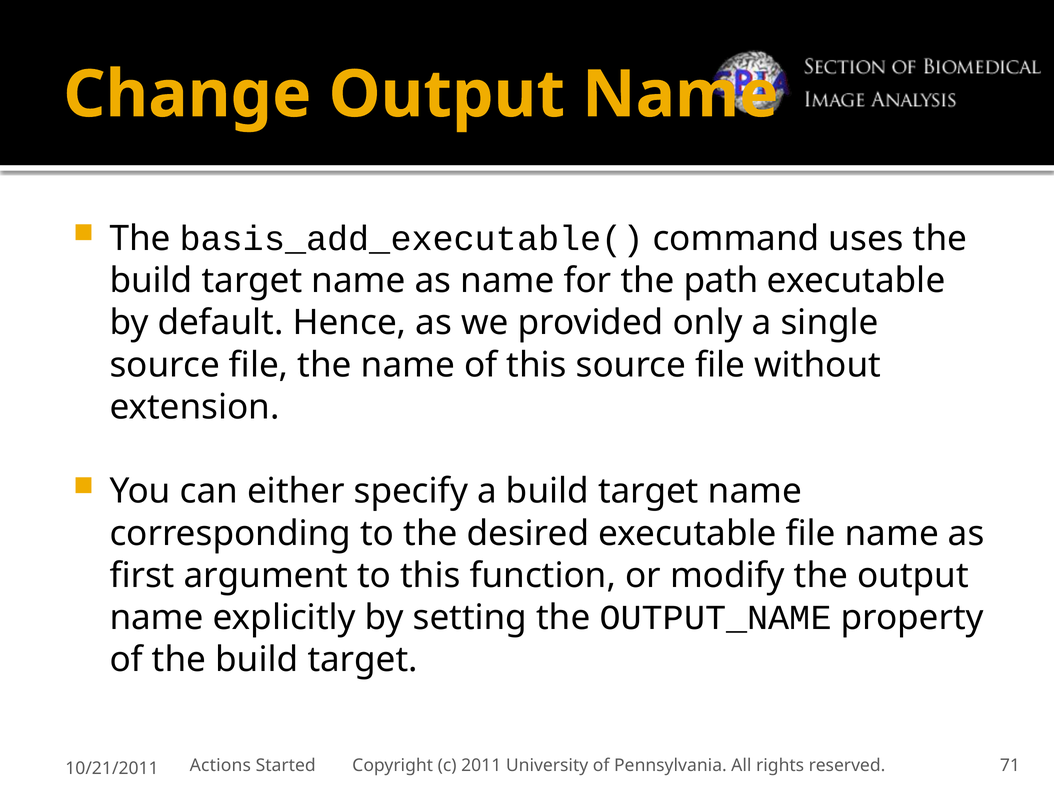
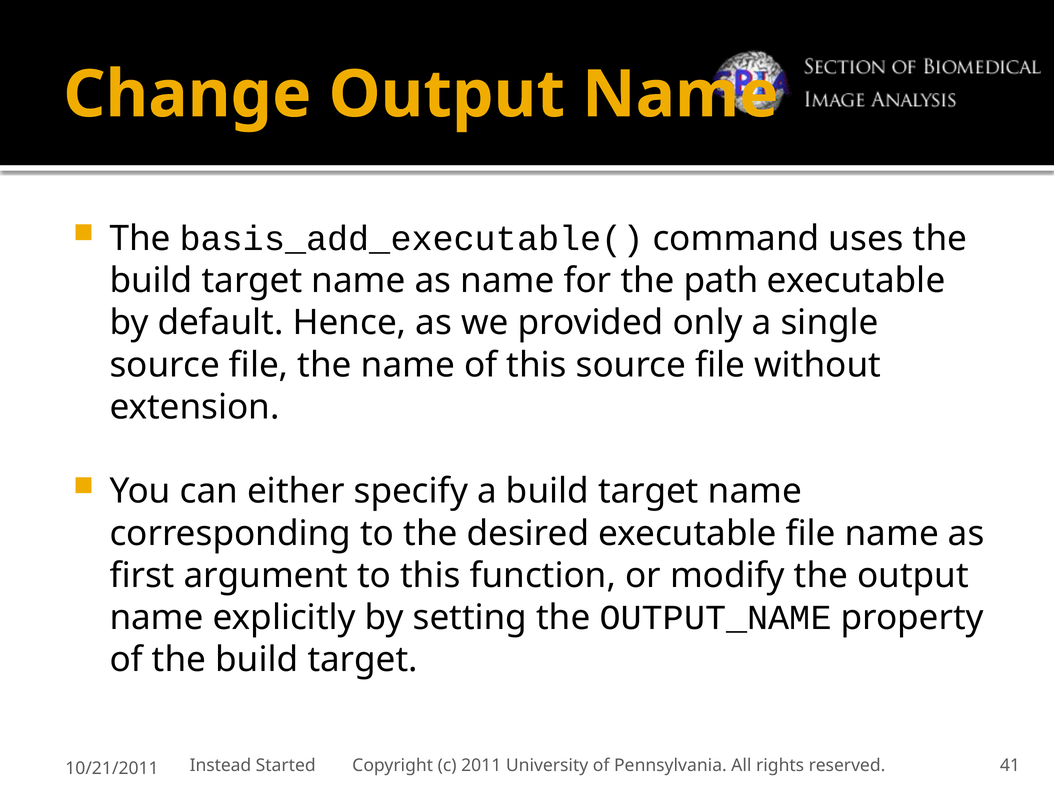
Actions: Actions -> Instead (220, 766)
71: 71 -> 41 (1010, 766)
